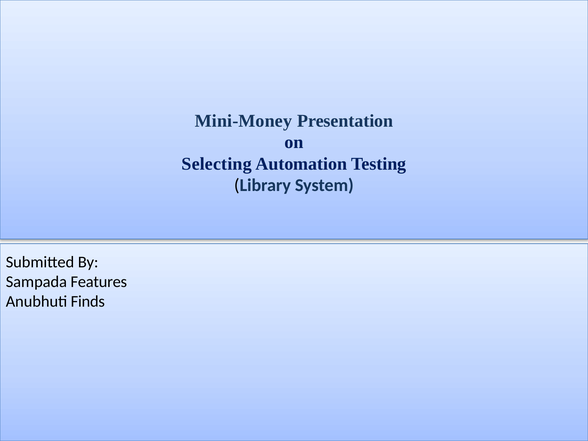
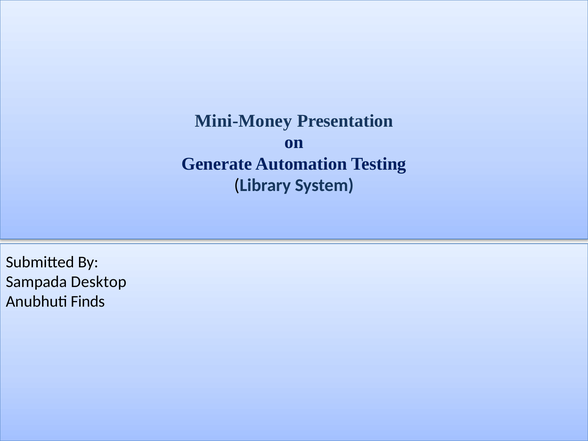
Selecting: Selecting -> Generate (217, 164)
Features: Features -> Desktop (99, 282)
